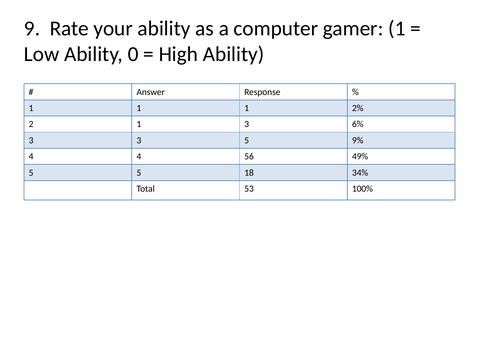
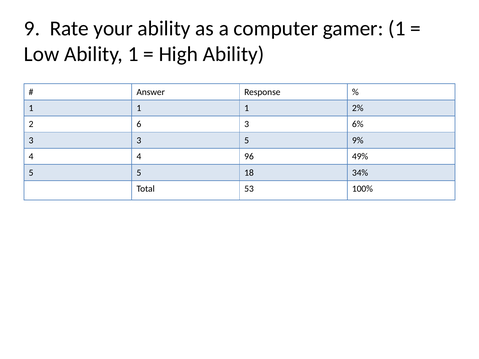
Ability 0: 0 -> 1 (133, 54)
2 1: 1 -> 6 (139, 124)
56: 56 -> 96 (249, 157)
